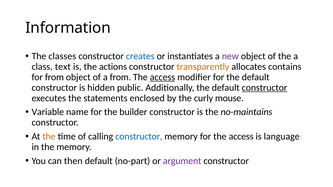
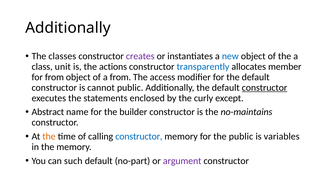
Information: Information -> Additionally (68, 28)
creates colour: blue -> purple (140, 56)
new colour: purple -> blue (230, 56)
text: text -> unit (63, 67)
transparently colour: orange -> blue (203, 67)
contains: contains -> member (285, 67)
access underline: present -> none (162, 77)
hidden: hidden -> cannot (101, 88)
mouse: mouse -> except (229, 98)
Variable: Variable -> Abstract (48, 112)
for the access: access -> public (241, 137)
language: language -> variables (282, 137)
then: then -> such (73, 161)
